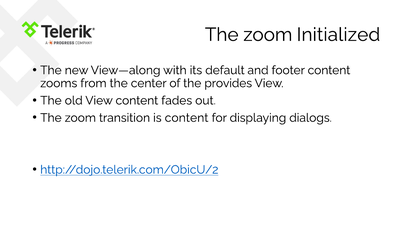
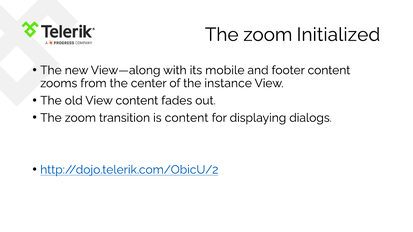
default: default -> mobile (225, 70)
provides: provides -> instance (228, 83)
